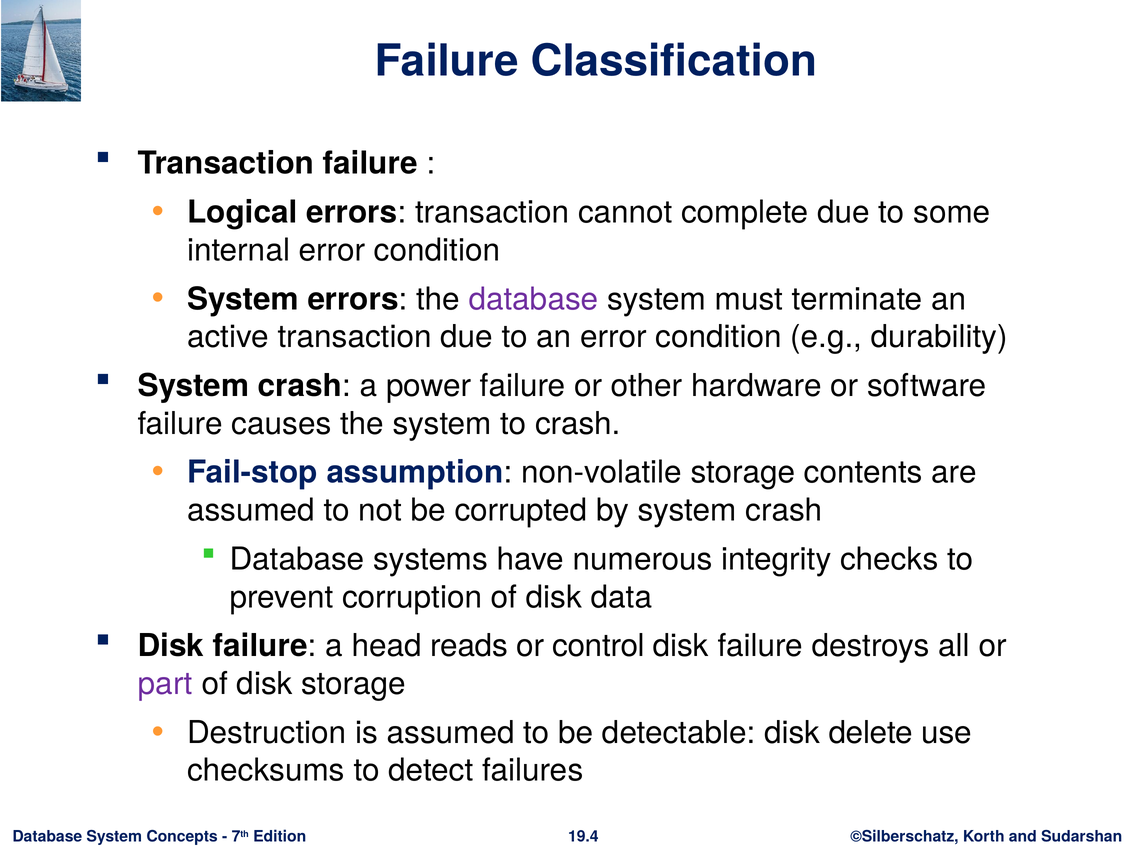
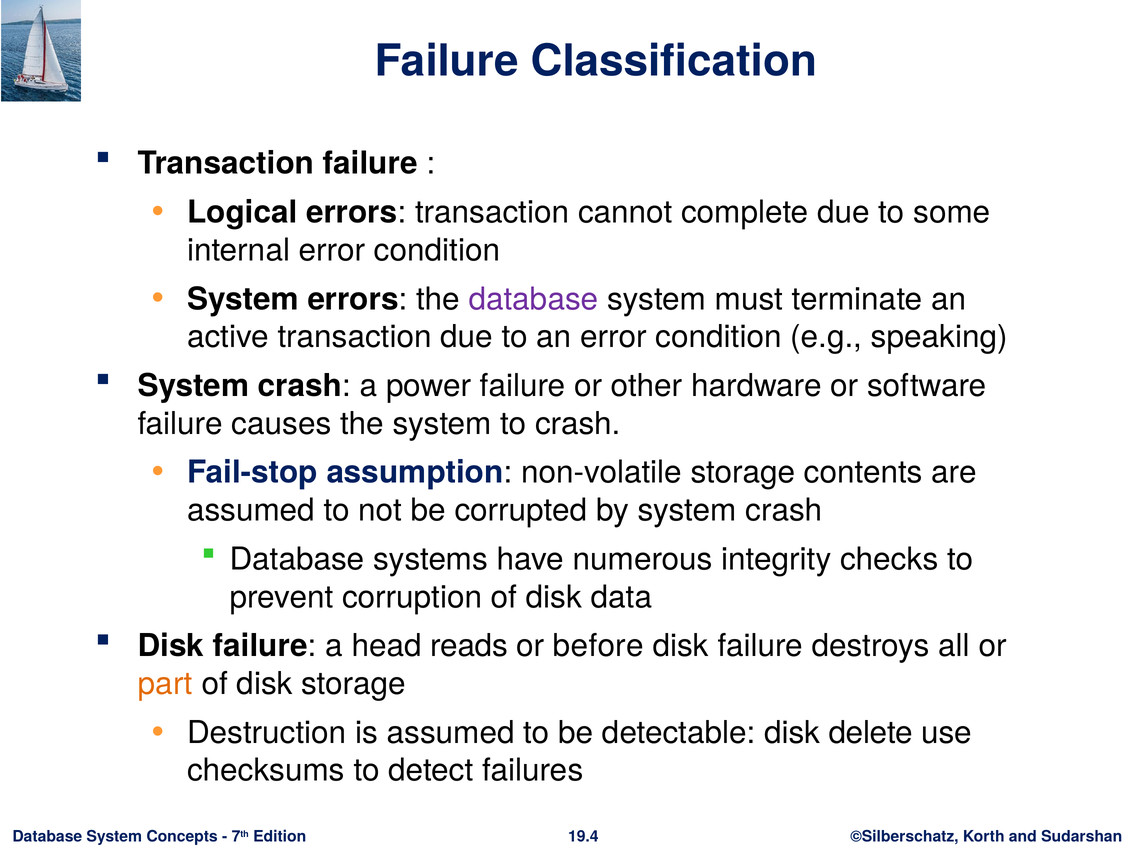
durability: durability -> speaking (939, 337)
control: control -> before (598, 646)
part colour: purple -> orange (165, 683)
